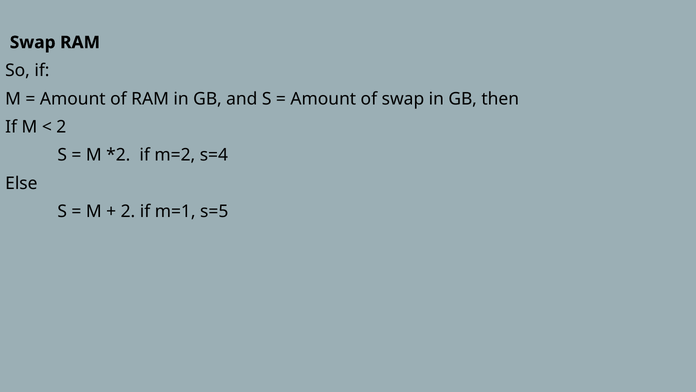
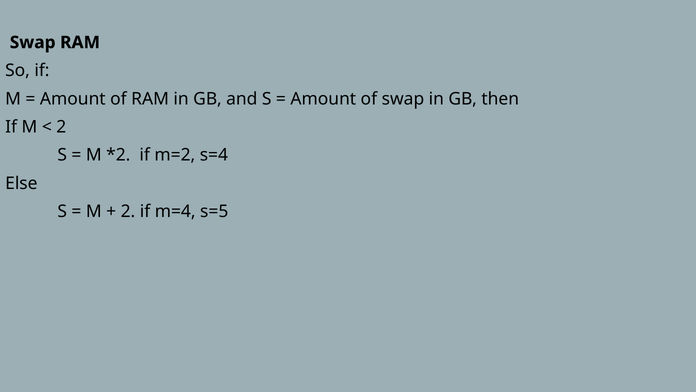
m=1: m=1 -> m=4 (175, 211)
